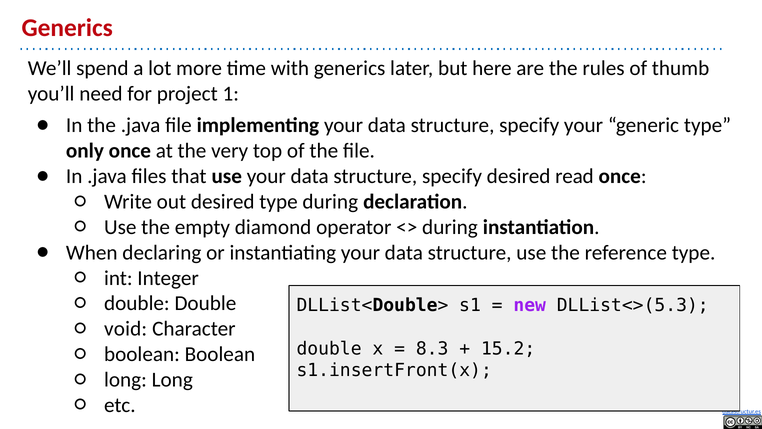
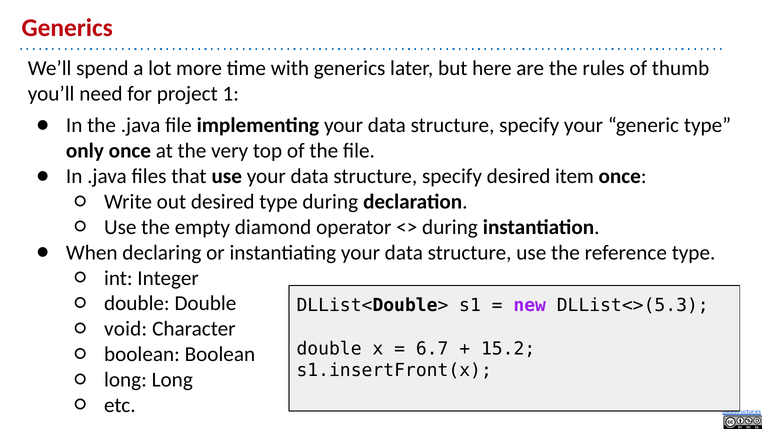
read: read -> item (574, 176)
8.3: 8.3 -> 6.7 (432, 348)
